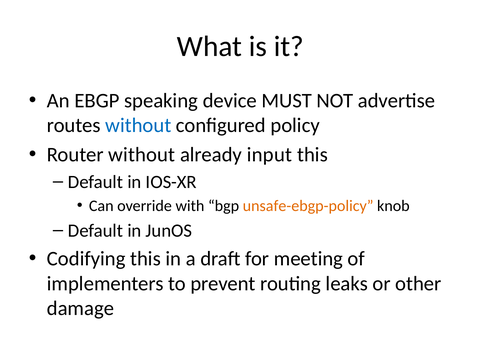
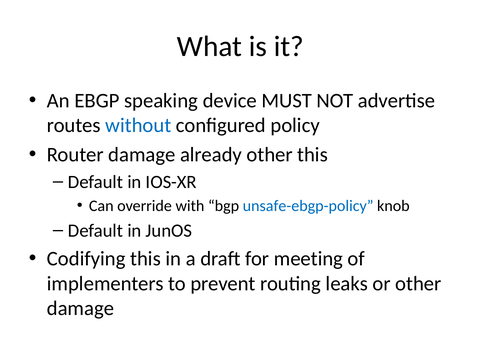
Router without: without -> damage (142, 154)
already input: input -> other (270, 154)
unsafe-ebgp-policy colour: orange -> blue (308, 206)
